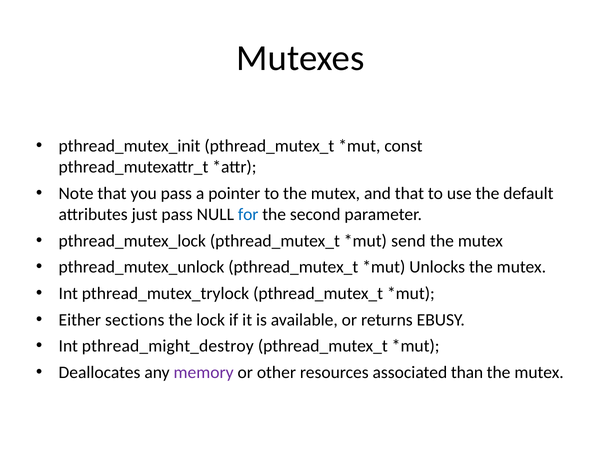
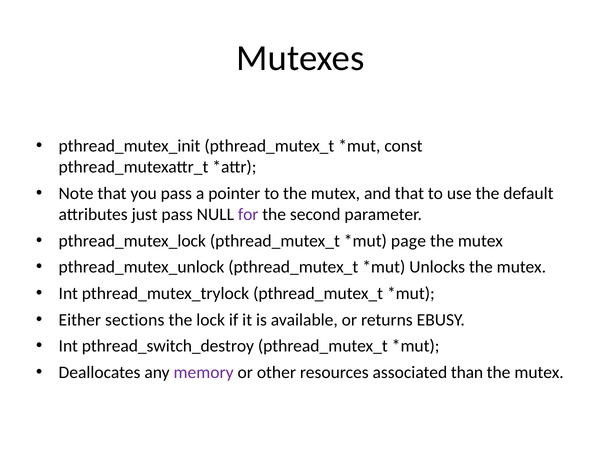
for colour: blue -> purple (248, 215)
send: send -> page (408, 241)
pthread_might_destroy: pthread_might_destroy -> pthread_switch_destroy (168, 347)
